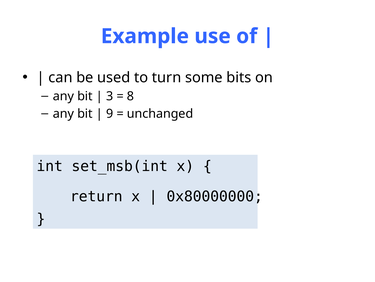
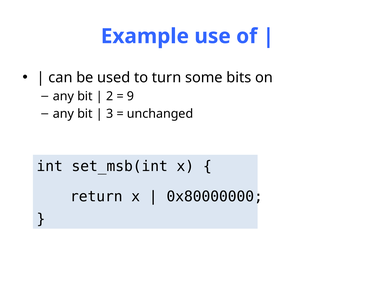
3: 3 -> 2 (110, 96)
8: 8 -> 9 (130, 96)
9: 9 -> 3 (110, 113)
